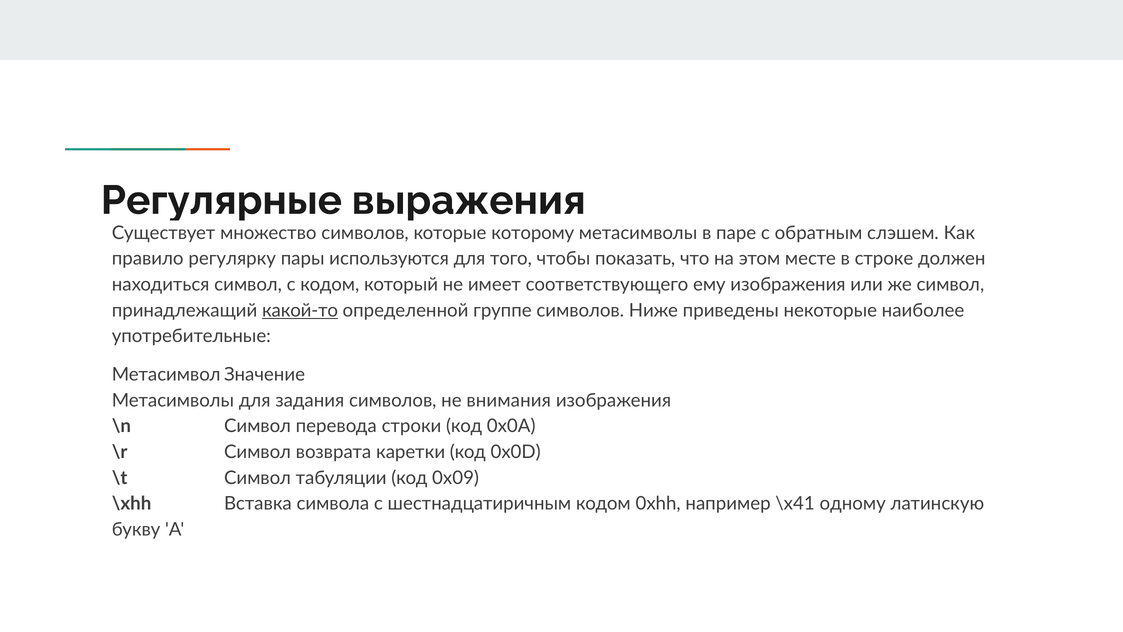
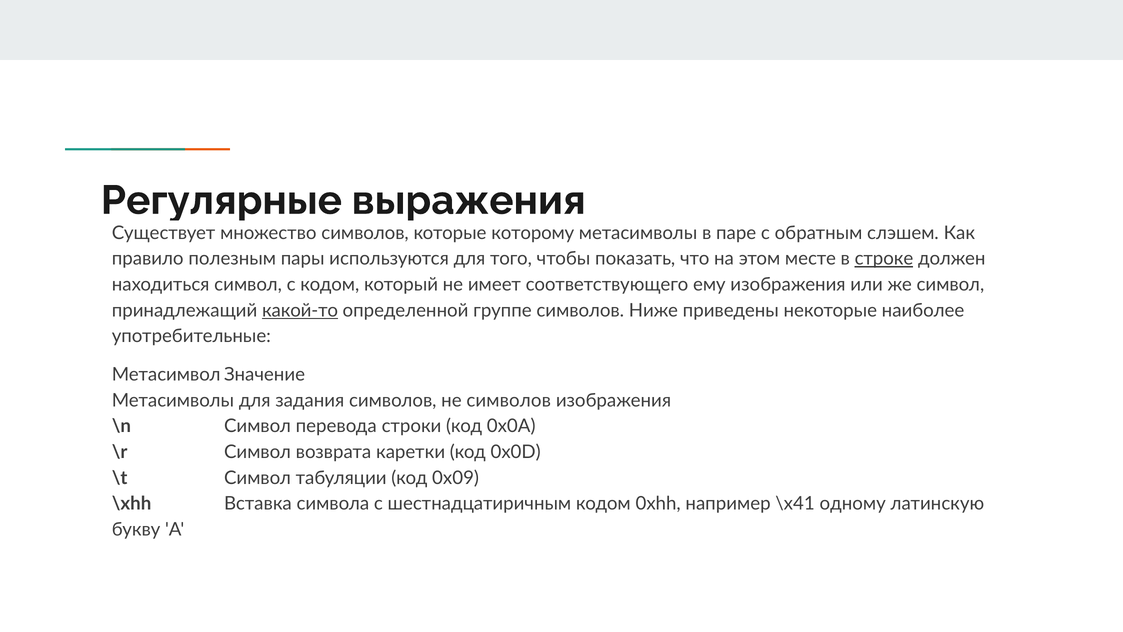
регулярку: регулярку -> полезным (232, 259)
строке underline: none -> present (884, 259)
не внимания: внимания -> символов (509, 400)
